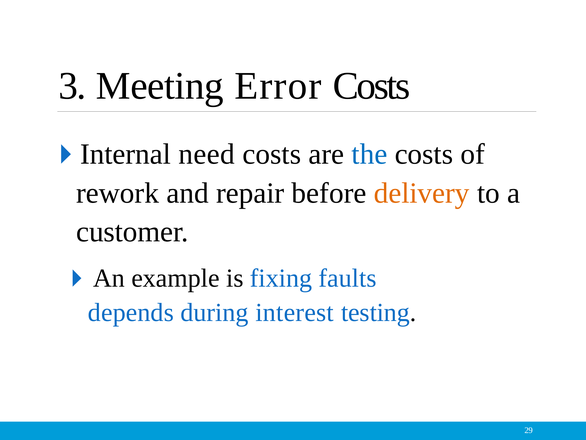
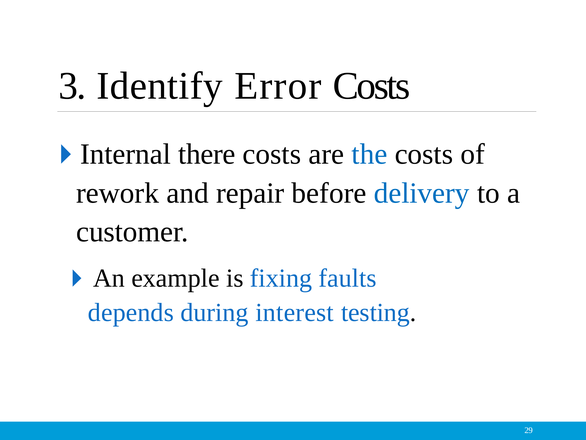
Meeting: Meeting -> Identify (159, 86)
need: need -> there (207, 154)
delivery colour: orange -> blue (422, 193)
